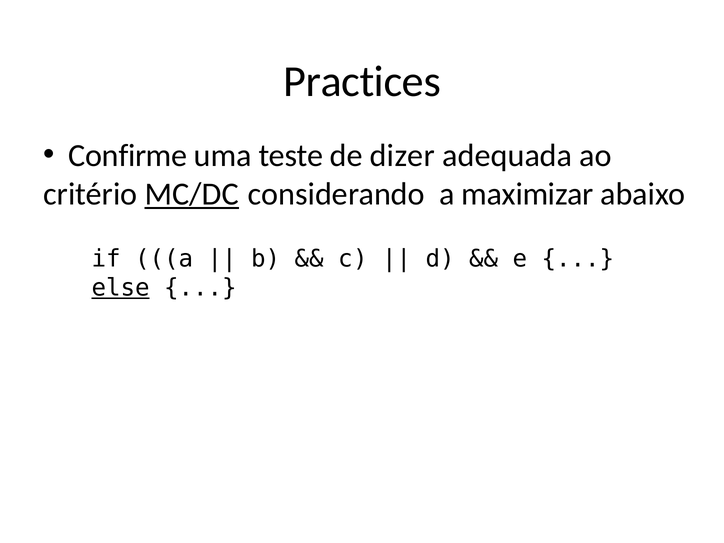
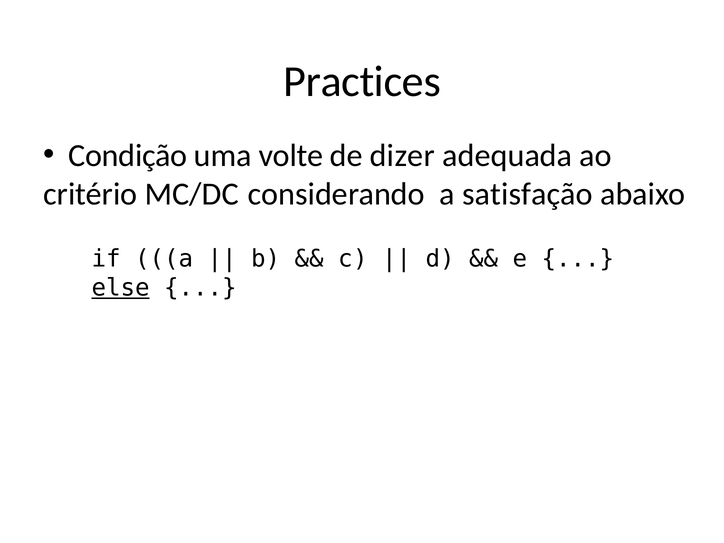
Confirme: Confirme -> Condição (128, 156)
teste: teste -> volte (291, 156)
MC/DC underline: present -> none (192, 194)
maximizar: maximizar -> satisfação (527, 194)
